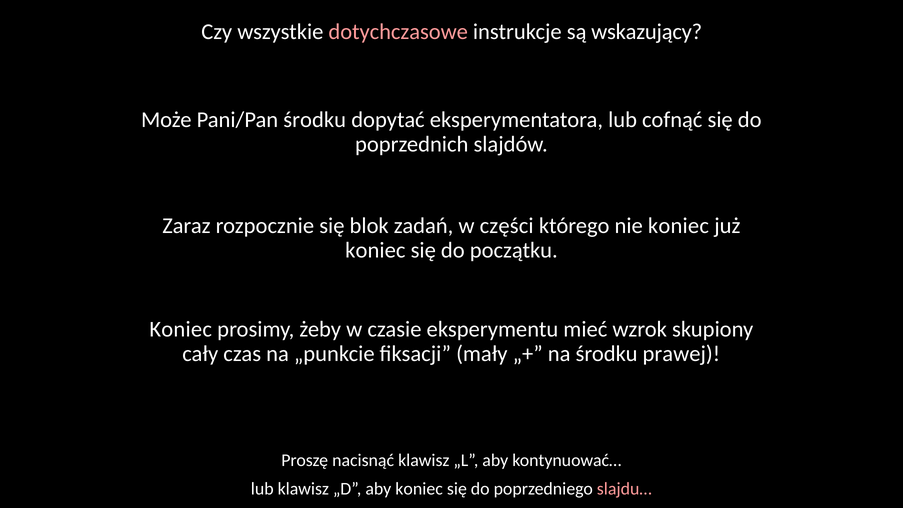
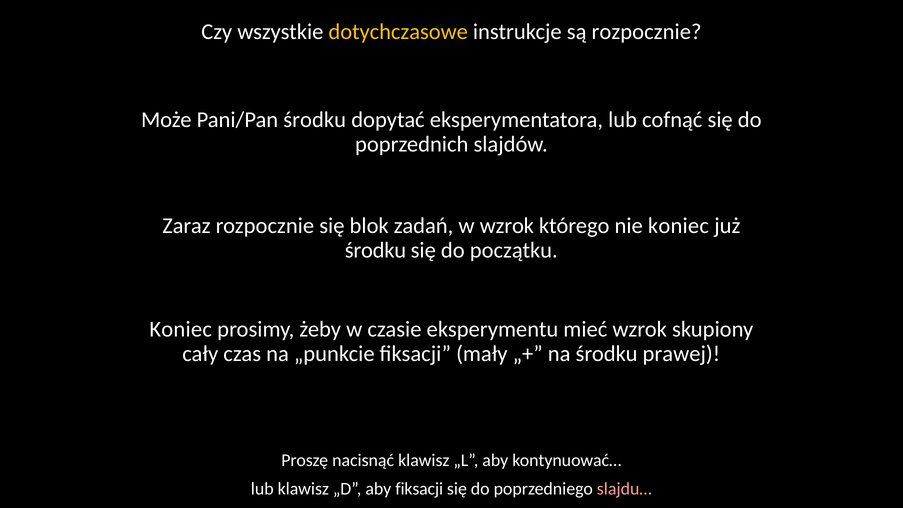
dotychczasowe colour: pink -> yellow (398, 32)
są wskazujący: wskazujący -> rozpocznie (647, 32)
w części: części -> wzrok (507, 226)
koniec: koniec -> środku (375, 250)
aby koniec: koniec -> fiksacji (419, 489)
